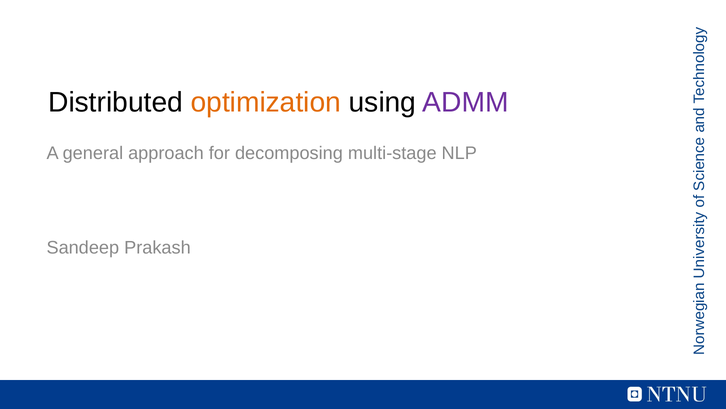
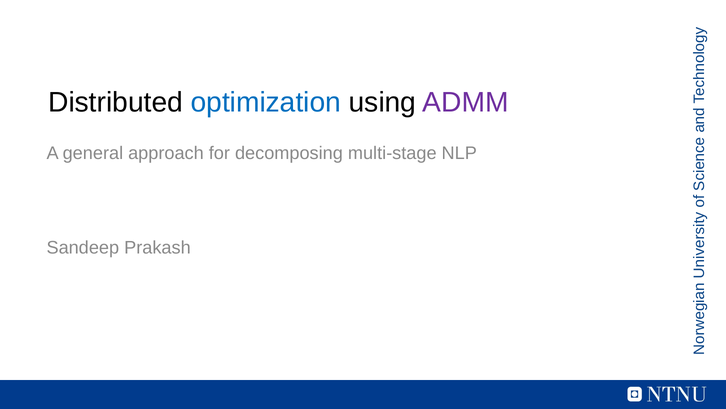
optimization colour: orange -> blue (266, 102)
